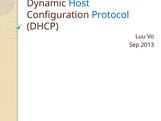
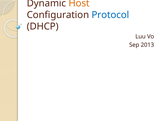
Host colour: blue -> orange (79, 3)
